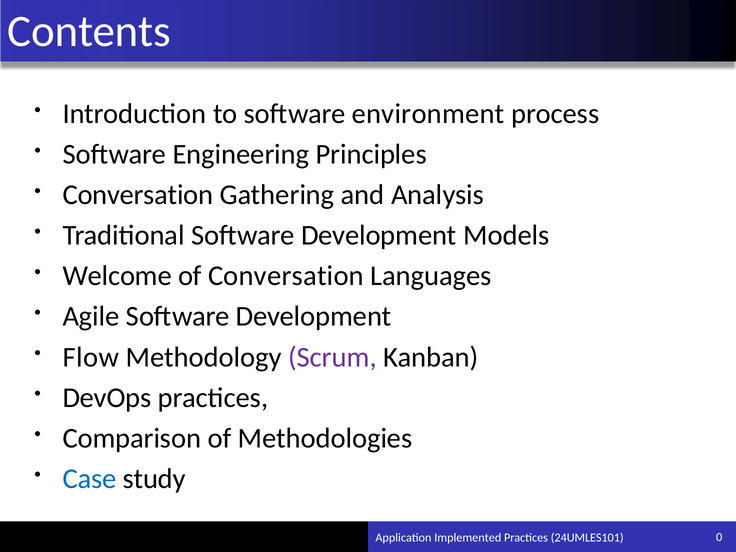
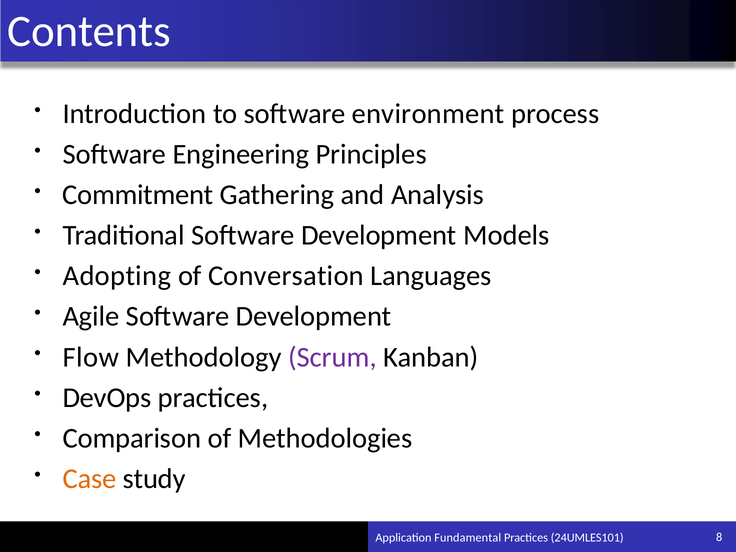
Conversation: Conversation -> Commitment (138, 195)
Welcome: Welcome -> Adopting (117, 276)
Case colour: blue -> orange (90, 479)
Implemented: Implemented -> Fundamental (468, 538)
0: 0 -> 8 (719, 537)
